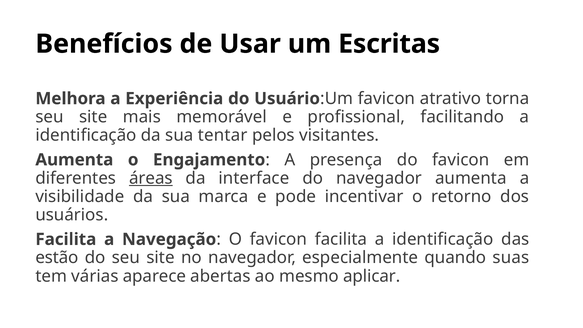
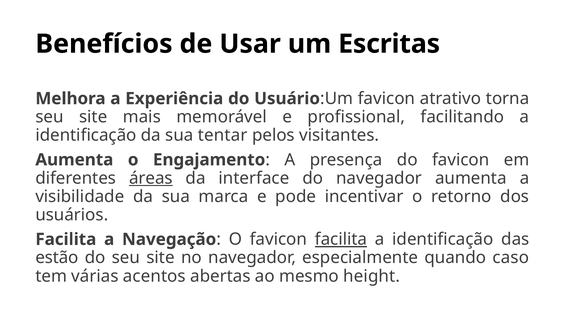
facilita underline: none -> present (341, 239)
suas: suas -> caso (511, 258)
aparece: aparece -> acentos (154, 276)
aplicar: aplicar -> height (372, 276)
